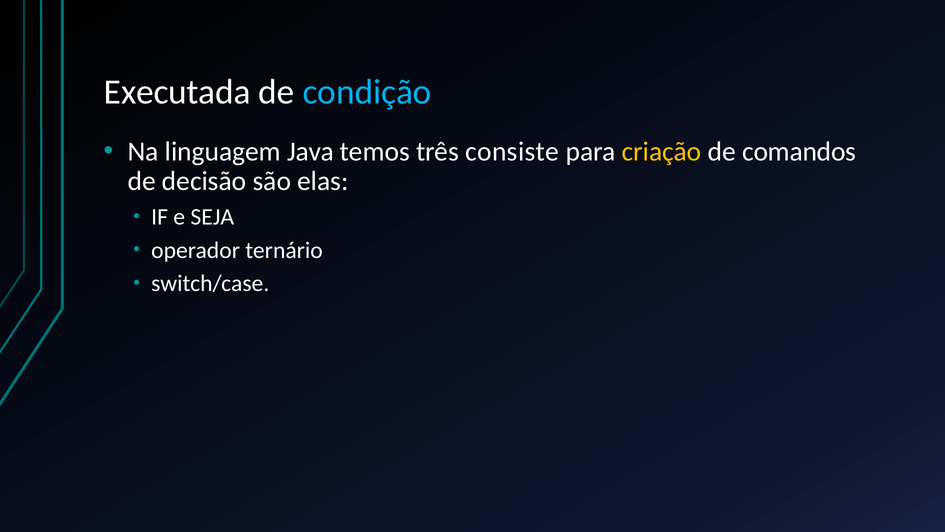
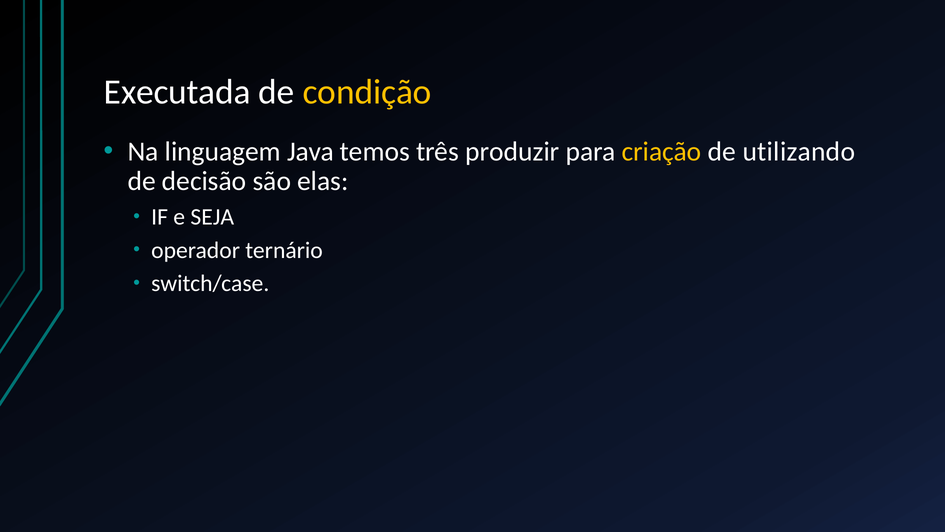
condição colour: light blue -> yellow (367, 92)
consiste: consiste -> produzir (512, 151)
comandos: comandos -> utilizando (799, 151)
